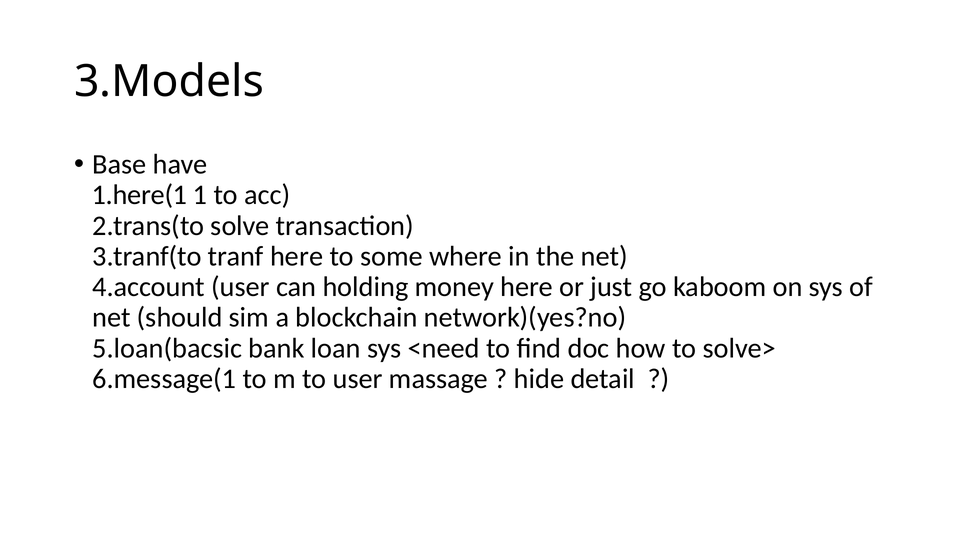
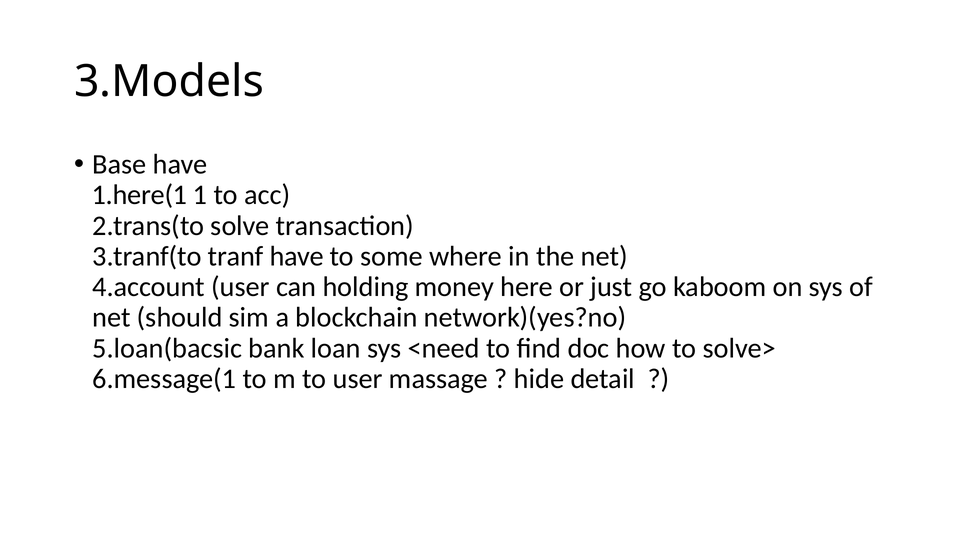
tranf here: here -> have (297, 256)
